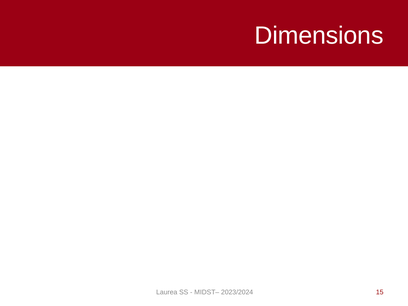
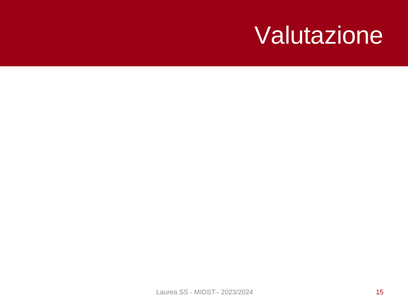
Dimensions: Dimensions -> Valutazione (319, 36)
